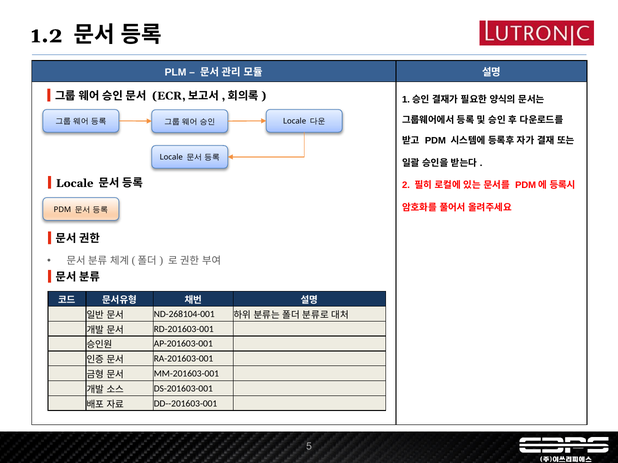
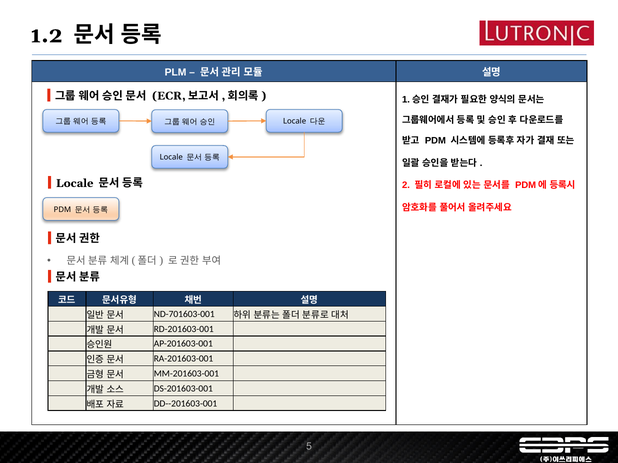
ND-268104-001: ND-268104-001 -> ND-701603-001 (184, 314)
